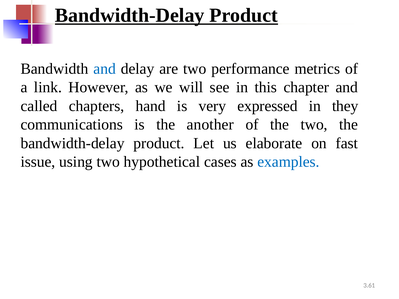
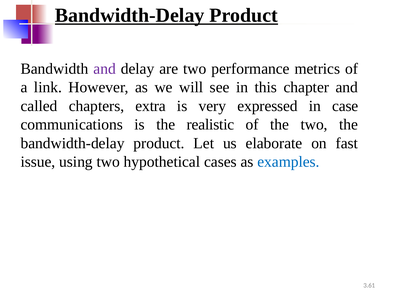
and colour: blue -> purple (105, 69)
hand: hand -> extra (151, 106)
they: they -> case (345, 106)
another: another -> realistic (210, 125)
